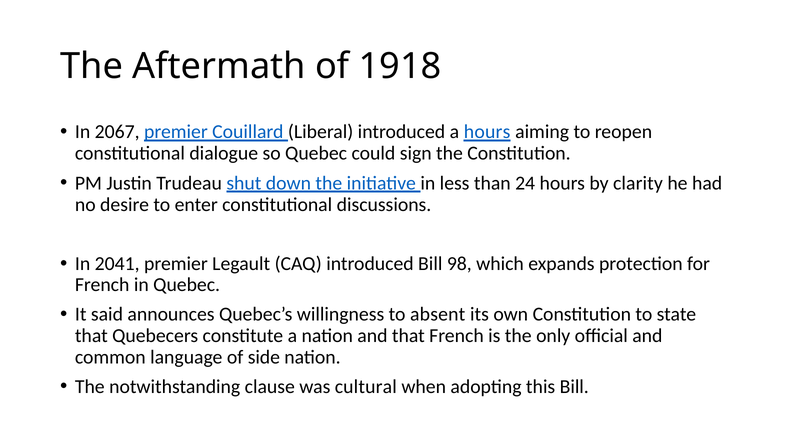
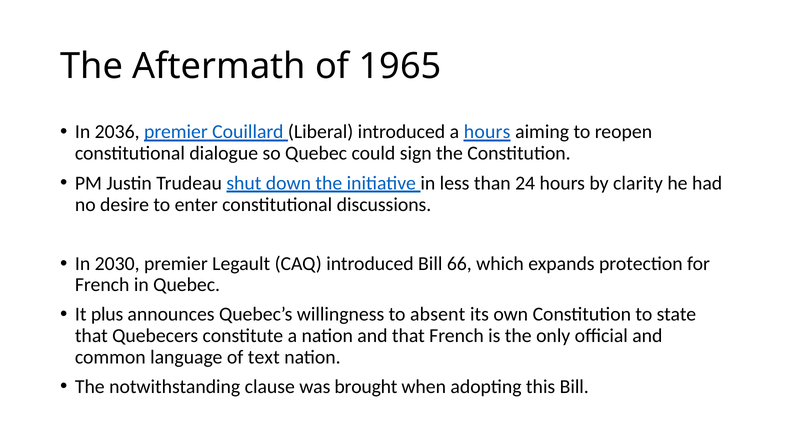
1918: 1918 -> 1965 (400, 66)
2067: 2067 -> 2036 (117, 132)
2041: 2041 -> 2030 (117, 264)
98: 98 -> 66 (459, 264)
said: said -> plus (107, 314)
side: side -> text (264, 357)
cultural: cultural -> brought (366, 386)
